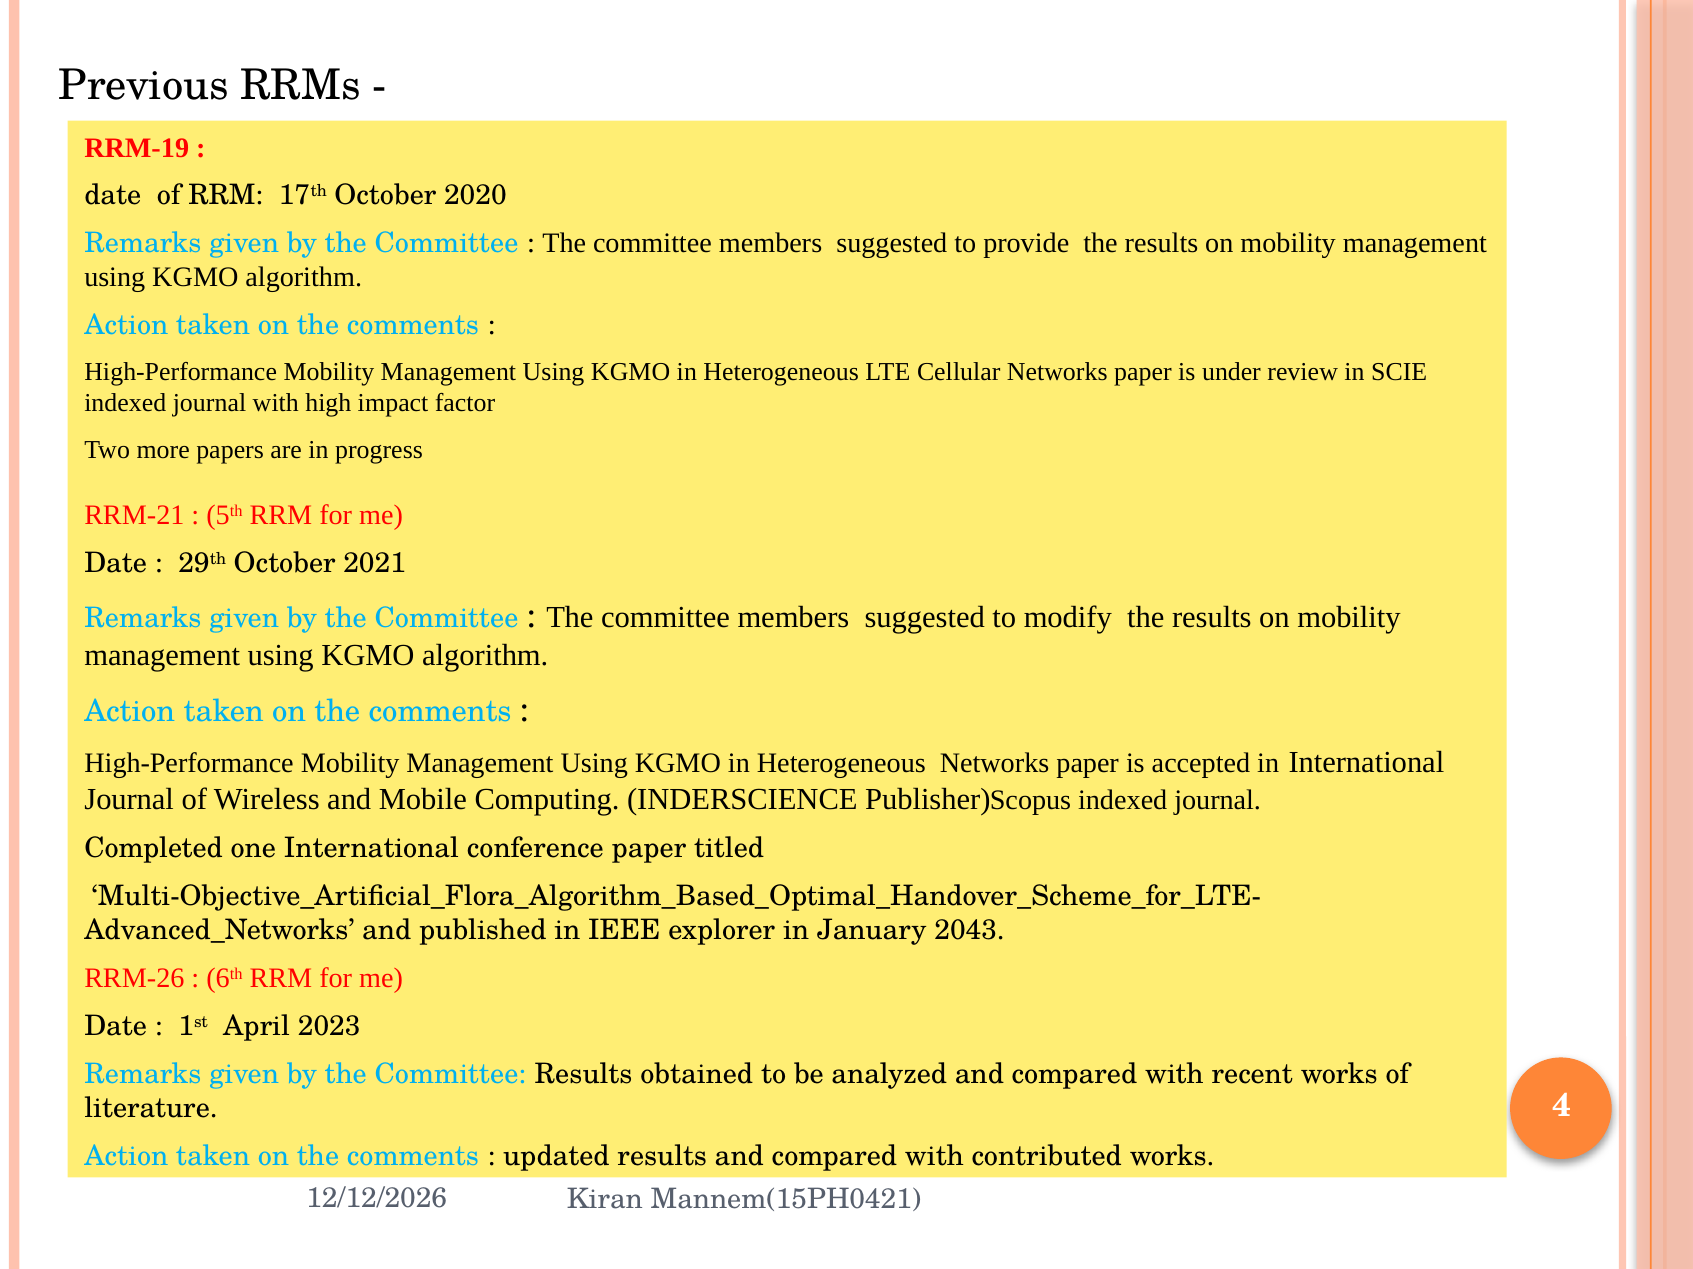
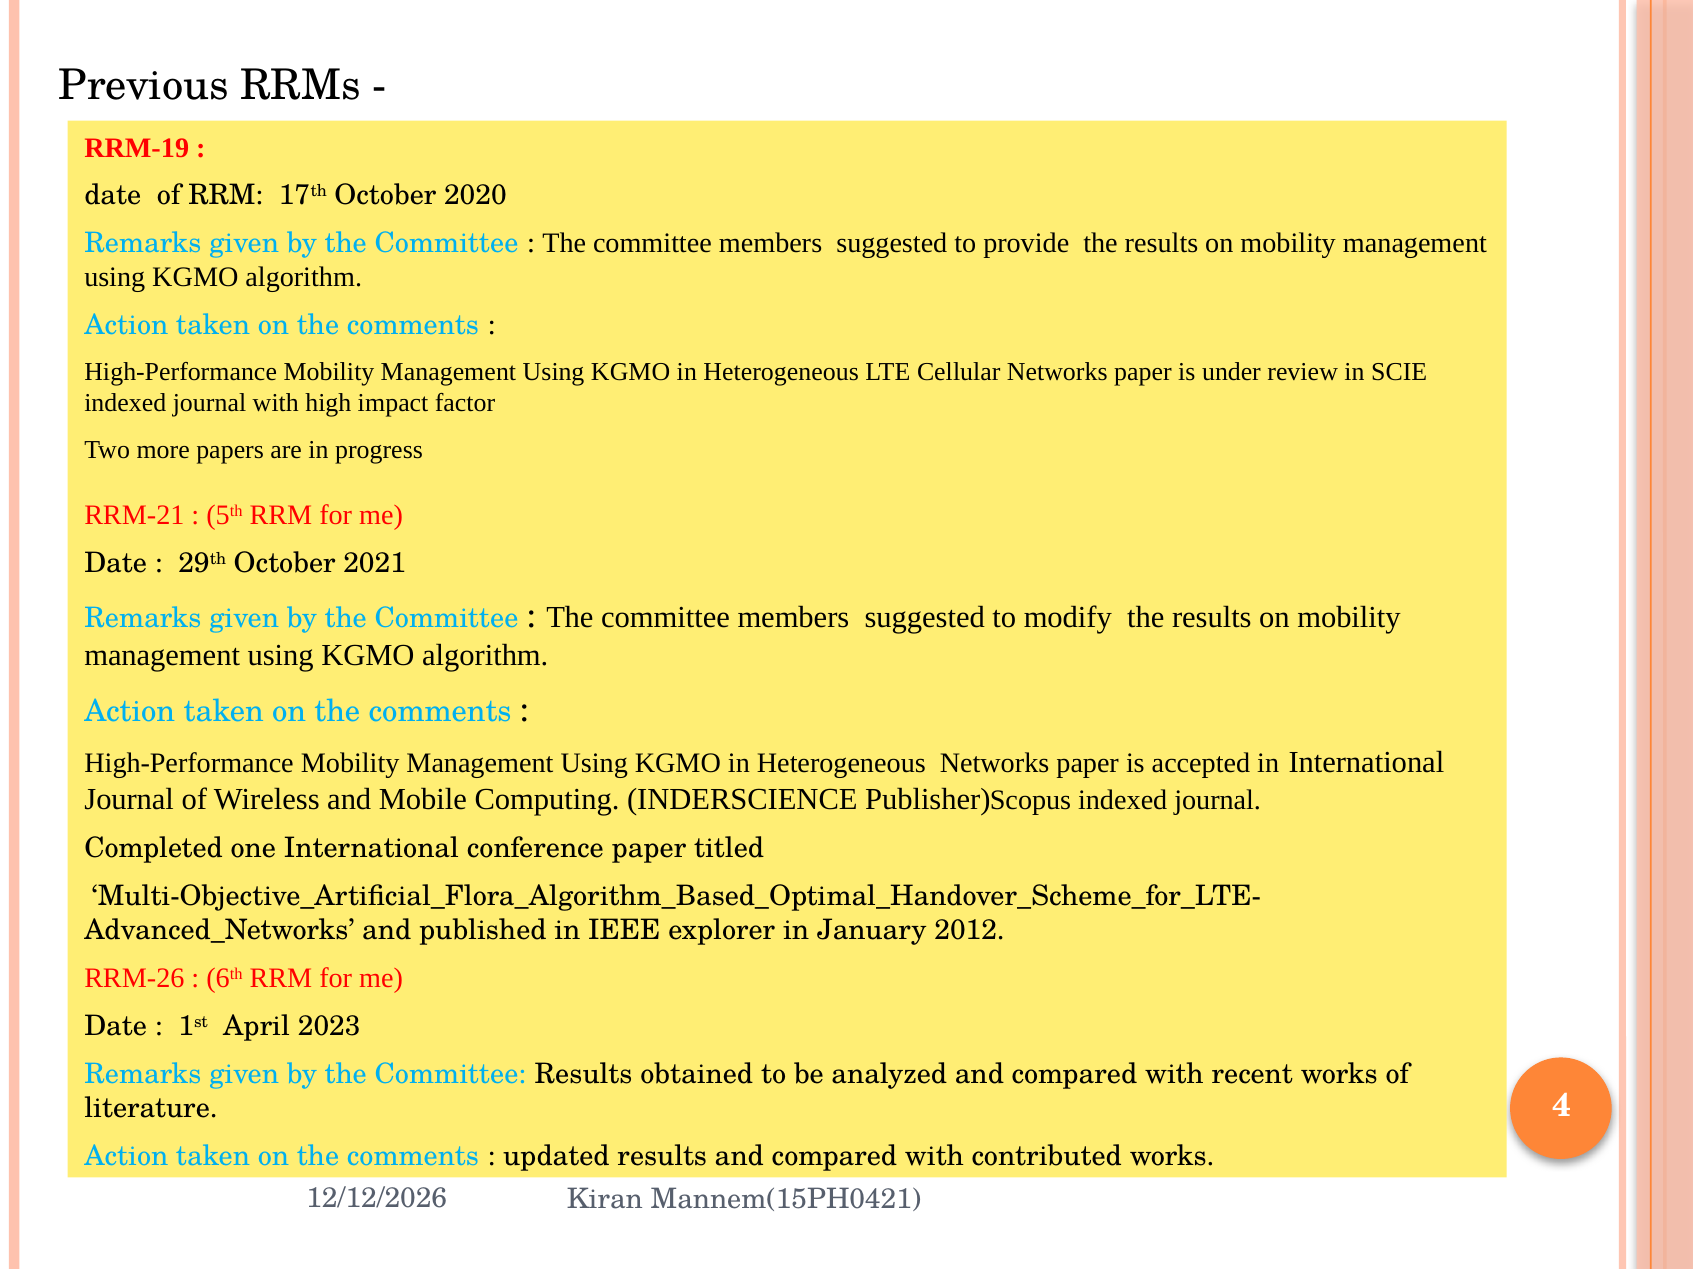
2043: 2043 -> 2012 (970, 931)
